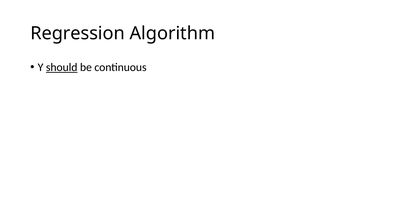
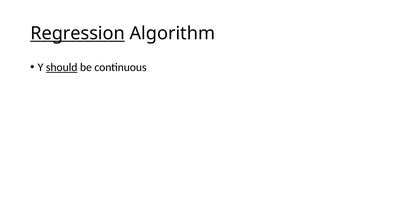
Regression underline: none -> present (78, 33)
